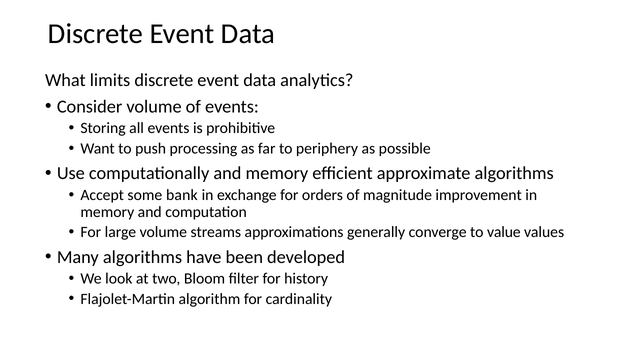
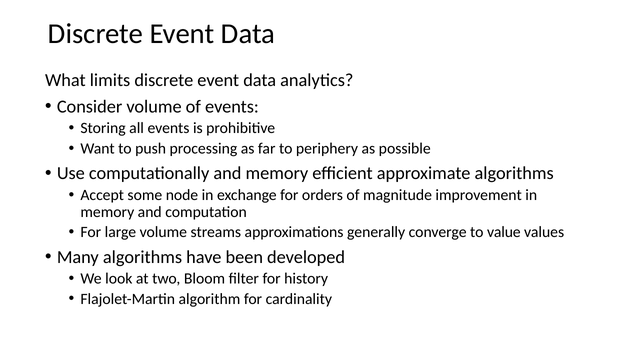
bank: bank -> node (182, 195)
